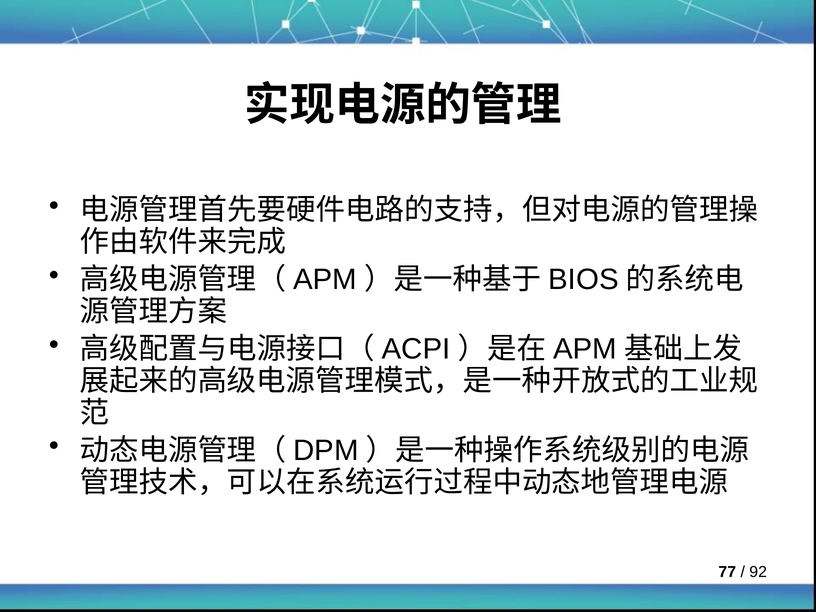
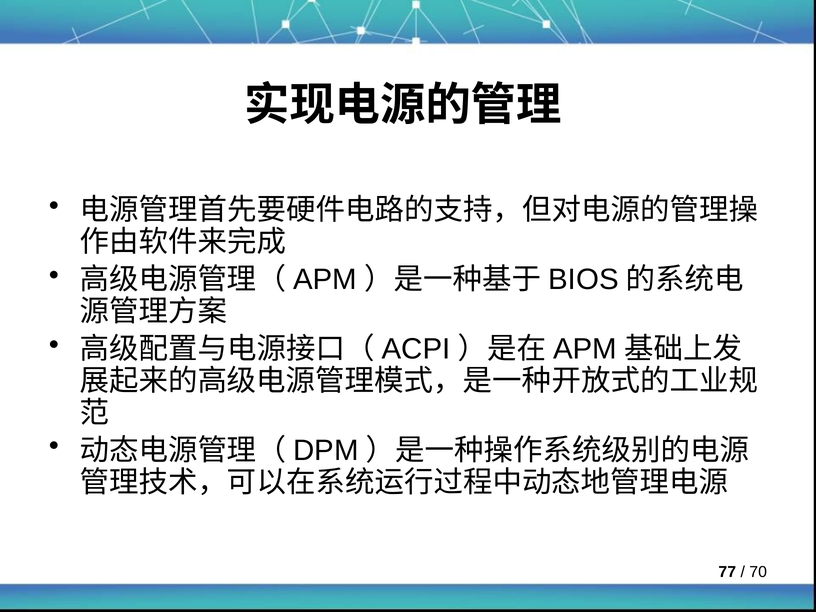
92: 92 -> 70 (758, 572)
